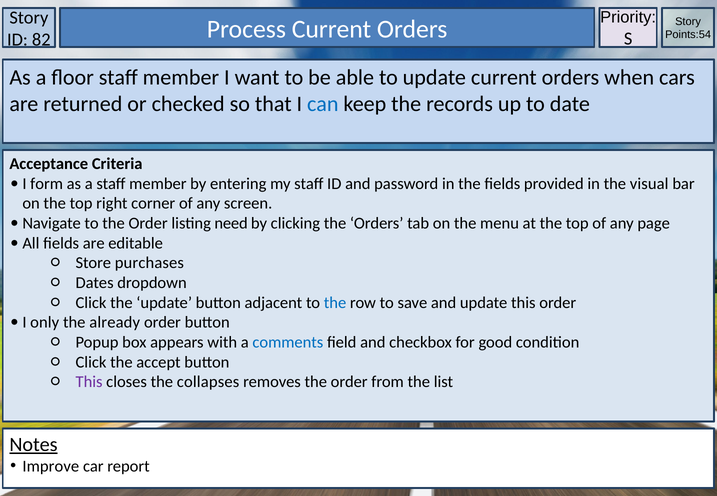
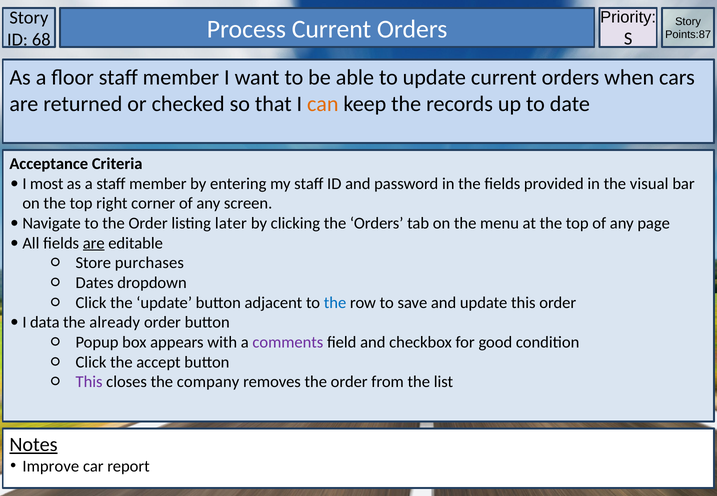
Points:54: Points:54 -> Points:87 (688, 35)
82: 82 -> 68 (41, 40)
can colour: blue -> orange (323, 104)
form: form -> most (47, 184)
need: need -> later (231, 223)
are underline: none -> present (94, 243)
only: only -> data (45, 323)
comments colour: blue -> purple (288, 343)
collapses: collapses -> company (208, 382)
